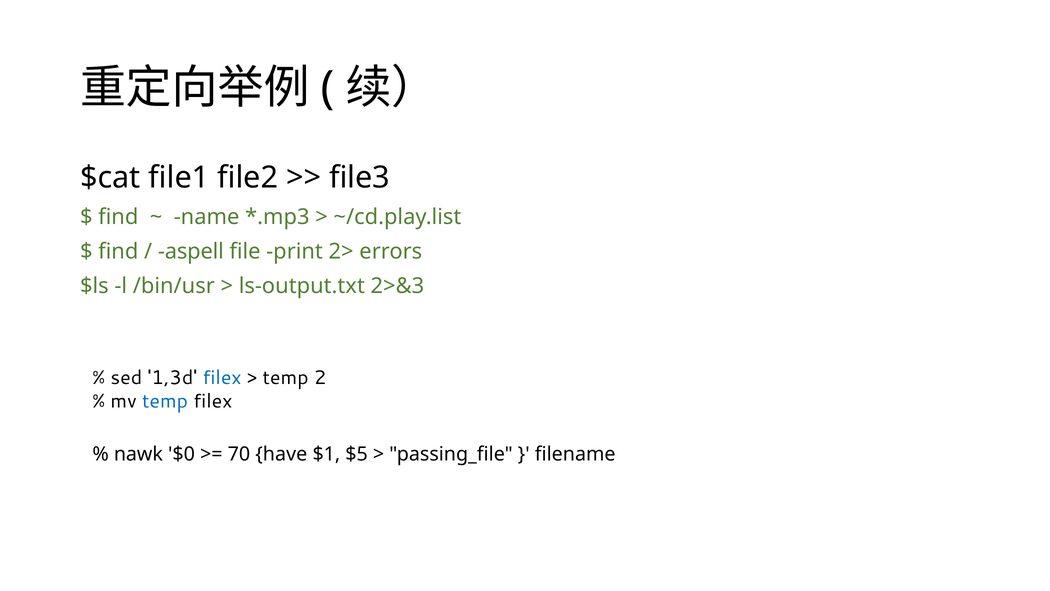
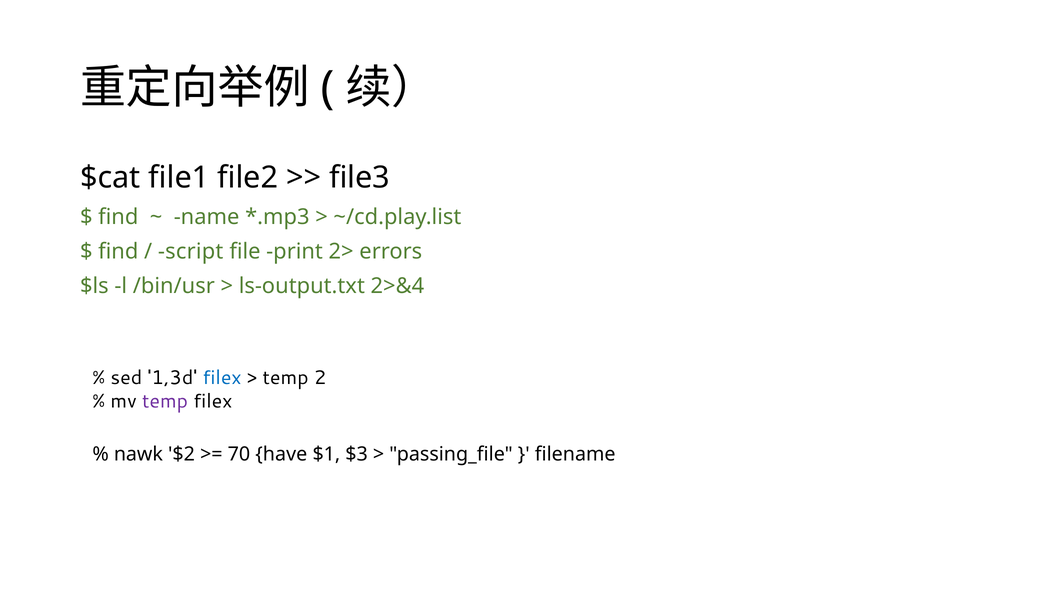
aspell: aspell -> script (191, 251)
2>&3: 2>&3 -> 2>&4 (397, 286)
temp colour: blue -> purple (165, 401)
$0: $0 -> $2 (182, 454)
$5: $5 -> $3 (357, 454)
